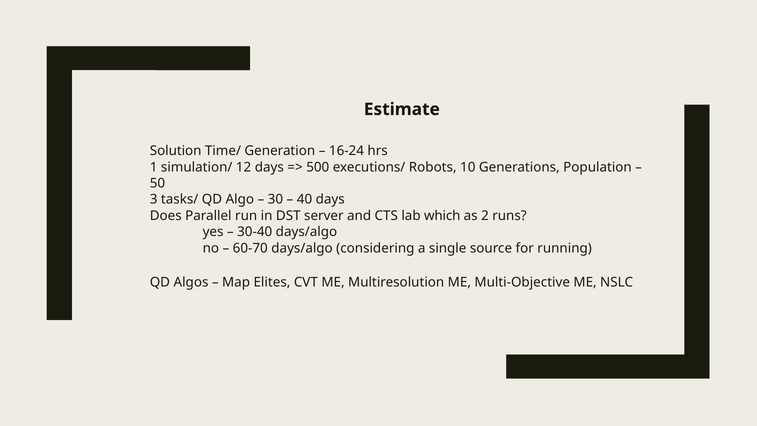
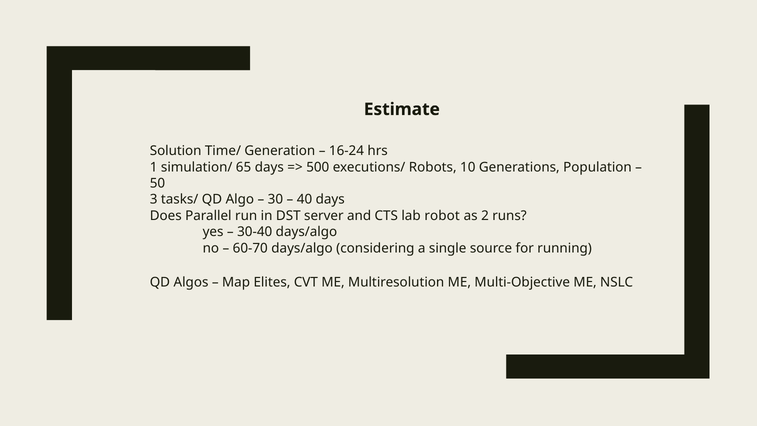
12: 12 -> 65 (244, 167)
which: which -> robot (442, 216)
